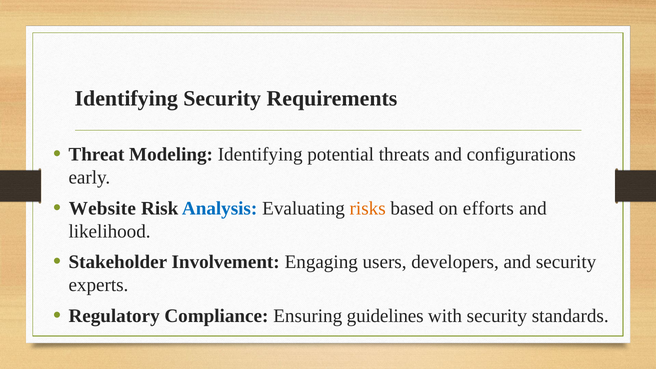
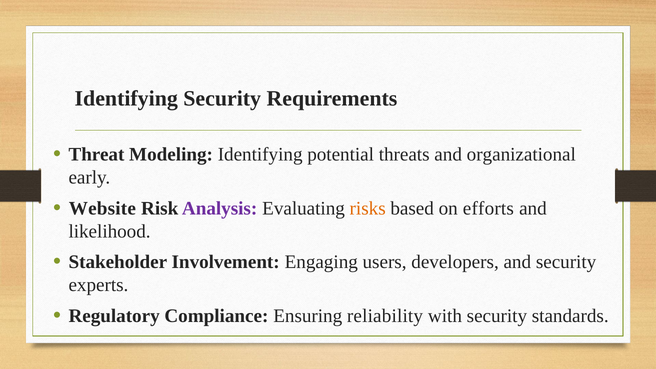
configurations: configurations -> organizational (521, 154)
Analysis colour: blue -> purple (220, 208)
guidelines: guidelines -> reliability (385, 316)
